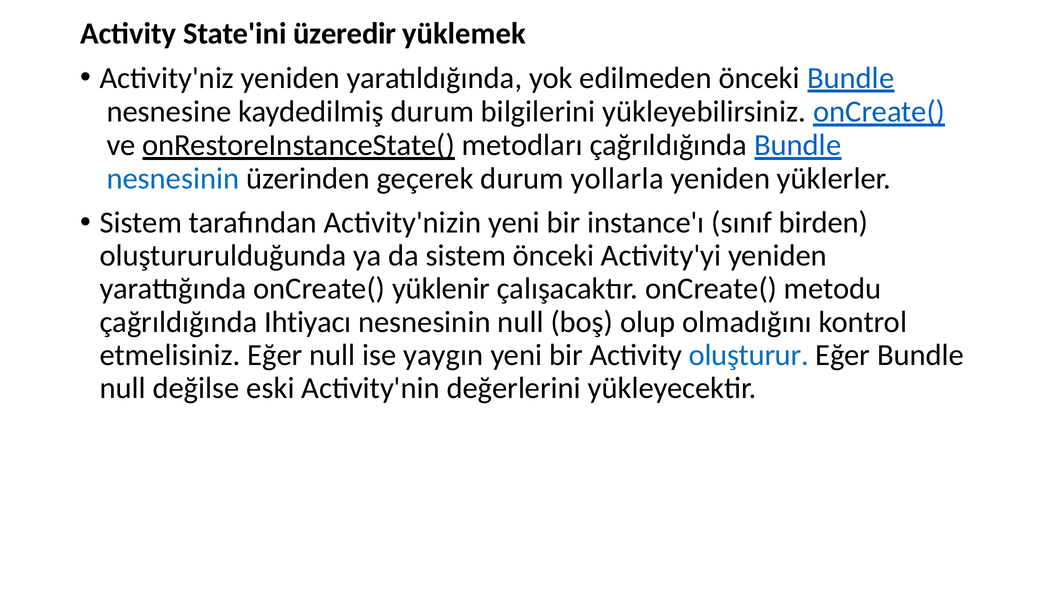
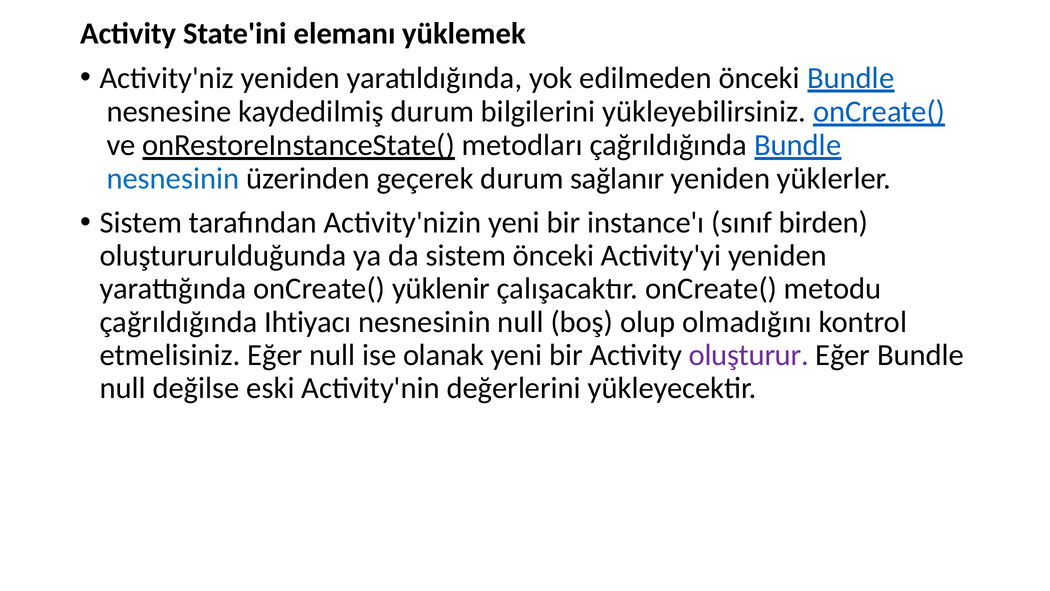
üzeredir: üzeredir -> elemanı (345, 33)
yollarla: yollarla -> sağlanır (617, 178)
yaygın: yaygın -> olanak (444, 355)
oluşturur colour: blue -> purple (749, 355)
